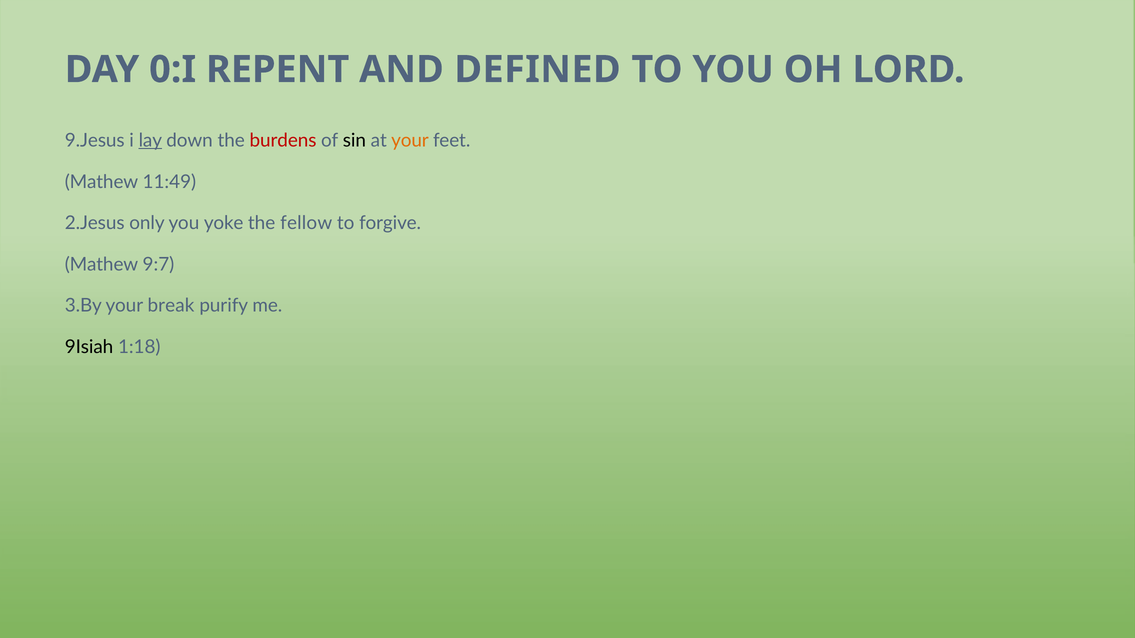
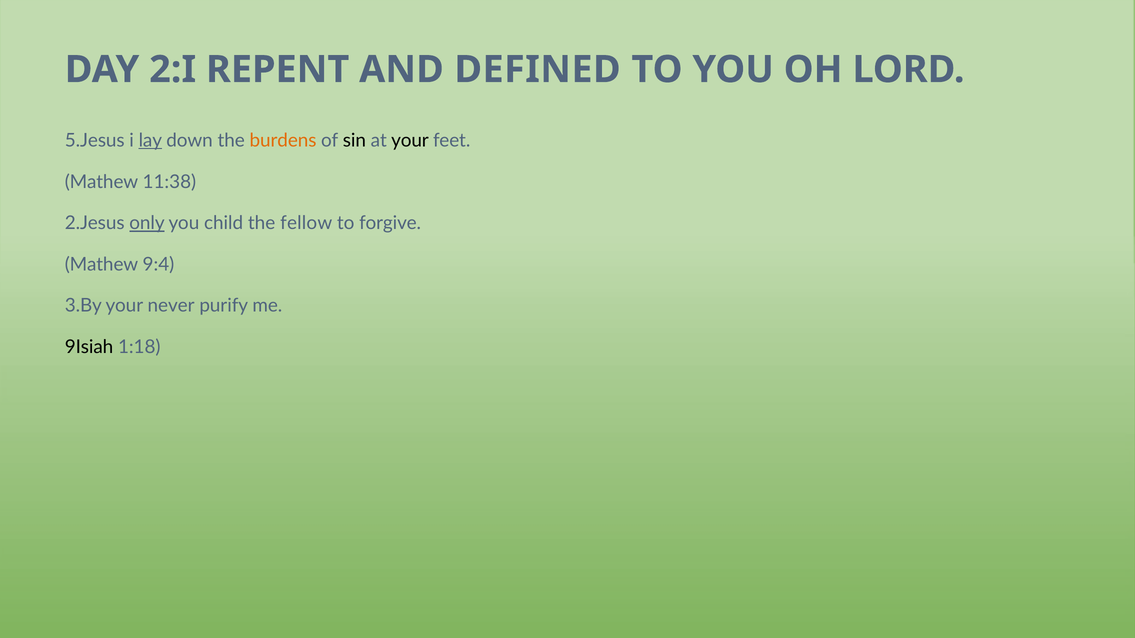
0:I: 0:I -> 2:I (173, 70)
9.Jesus: 9.Jesus -> 5.Jesus (95, 141)
burdens colour: red -> orange (283, 141)
your colour: orange -> black (410, 141)
11:49: 11:49 -> 11:38 (169, 182)
only underline: none -> present (147, 223)
yoke: yoke -> child (224, 223)
9:7: 9:7 -> 9:4 (158, 265)
break: break -> never (171, 306)
